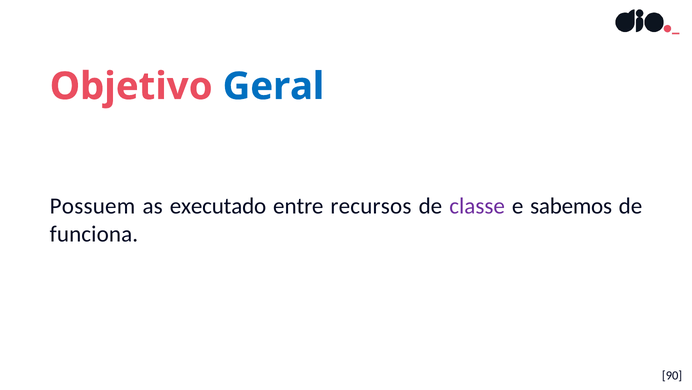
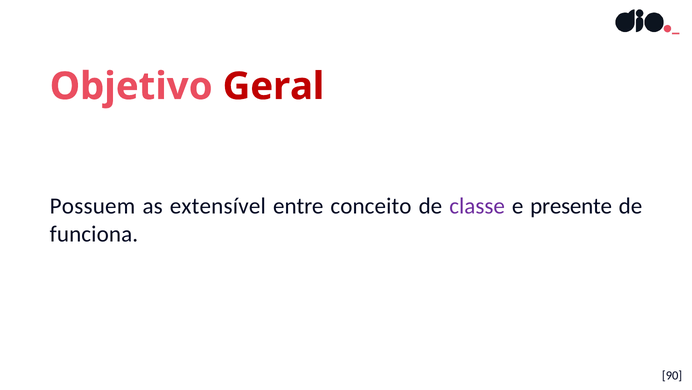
Geral colour: blue -> red (273, 86)
executado: executado -> extensível (218, 206)
recursos: recursos -> conceito (371, 206)
sabemos: sabemos -> presente (571, 206)
